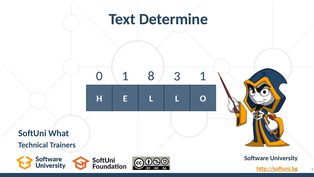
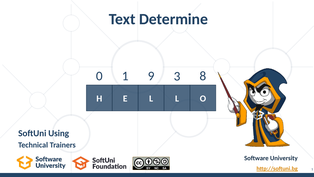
8: 8 -> 9 (151, 76)
3 1: 1 -> 8 (203, 76)
What: What -> Using (59, 133)
